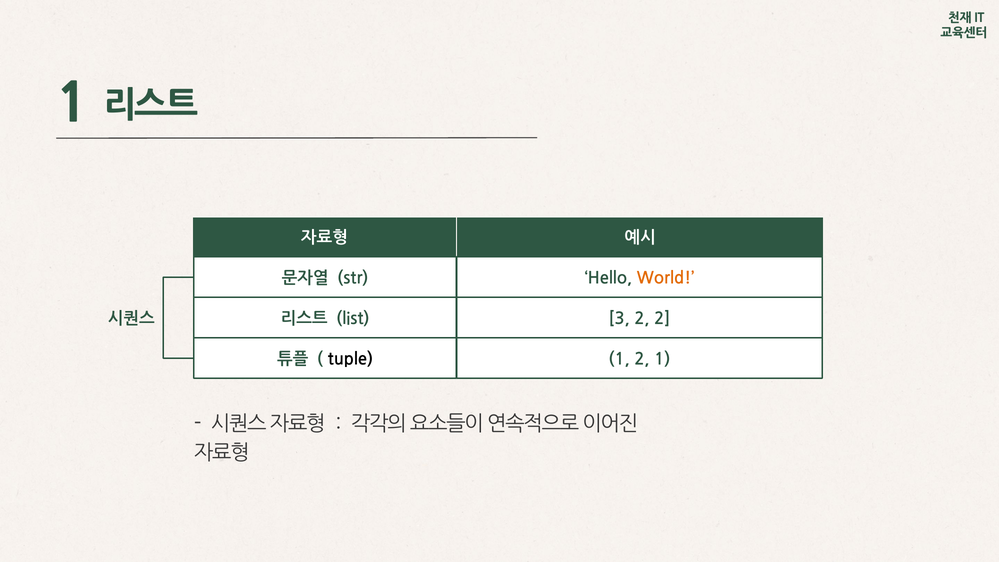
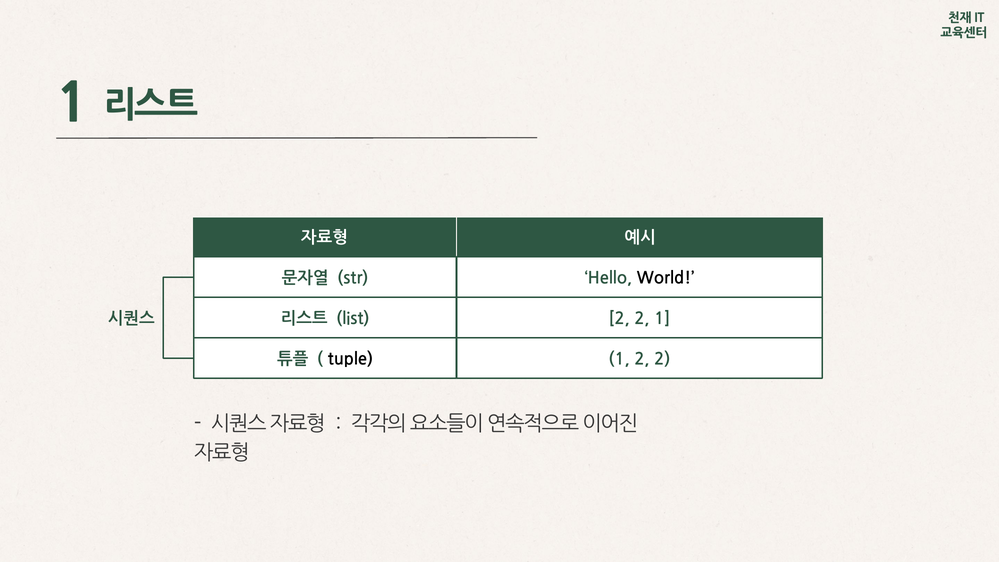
World colour: orange -> black (666, 278)
list 3: 3 -> 2 (619, 319)
2 2: 2 -> 1 (662, 319)
1 2 1: 1 -> 2 (662, 359)
